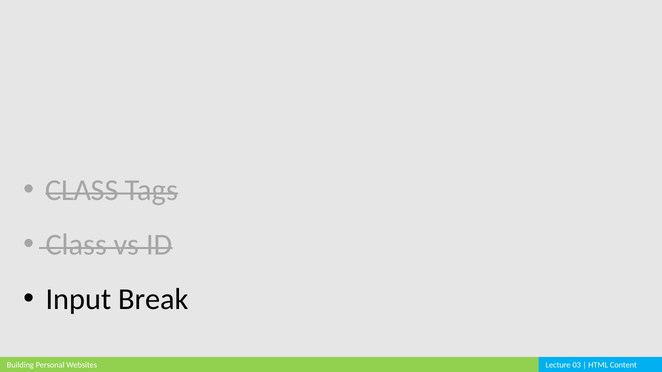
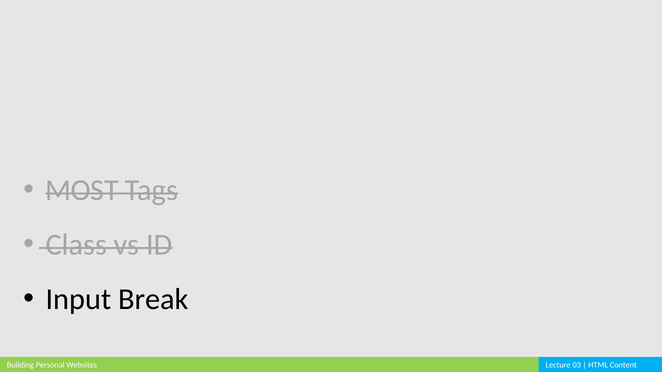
CLASS: CLASS -> MOST (82, 191)
